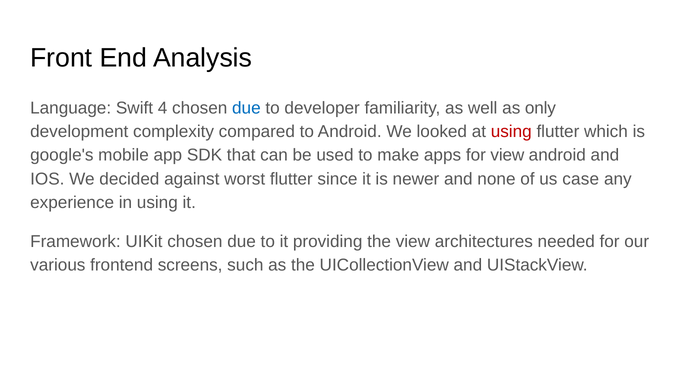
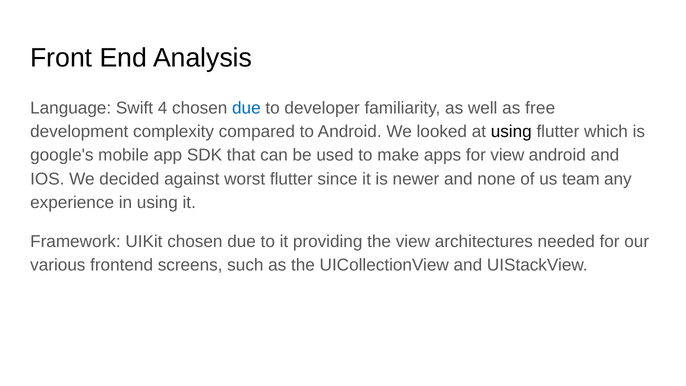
only: only -> free (540, 108)
using colour: red -> black (511, 132)
case: case -> team (581, 179)
